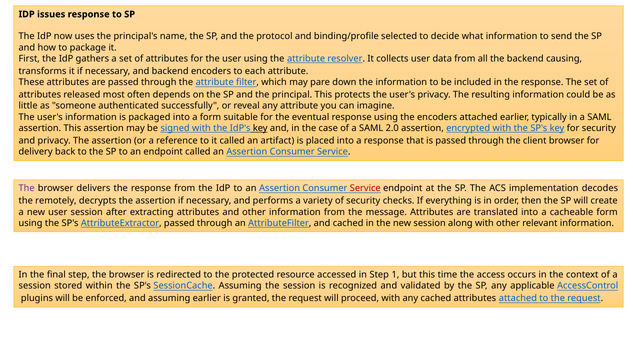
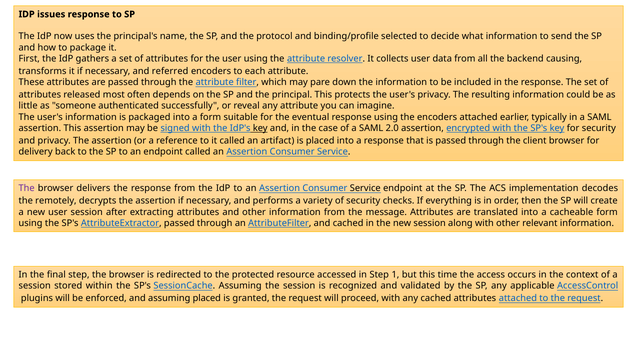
and backend: backend -> referred (170, 71)
Service colour: red -> black (365, 188)
assuming earlier: earlier -> placed (207, 298)
